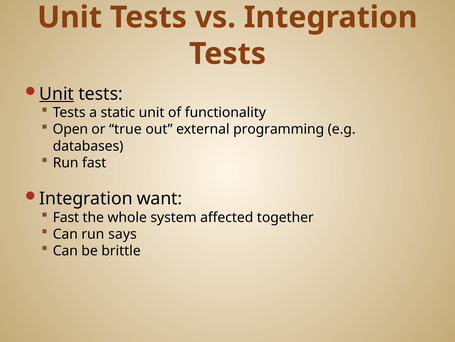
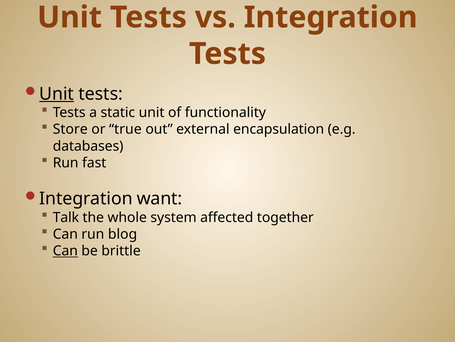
Open: Open -> Store (70, 129)
programming: programming -> encapsulation (279, 129)
Fast: Fast -> Talk (66, 217)
says: says -> blog (123, 234)
Can underline: none -> present (65, 250)
